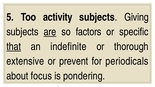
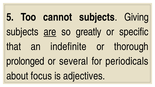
activity: activity -> cannot (58, 17)
factors: factors -> greatly (89, 32)
that underline: present -> none (14, 47)
extensive: extensive -> prolonged (25, 61)
prevent: prevent -> several (74, 61)
pondering: pondering -> adjectives (84, 76)
